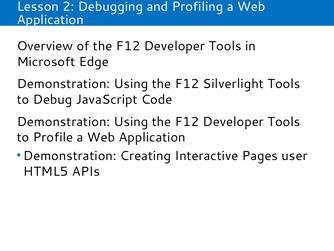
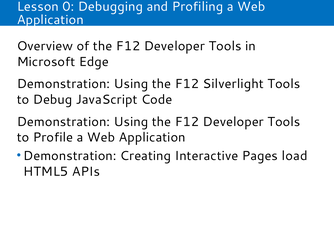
2: 2 -> 0 (68, 7)
user: user -> load (295, 156)
